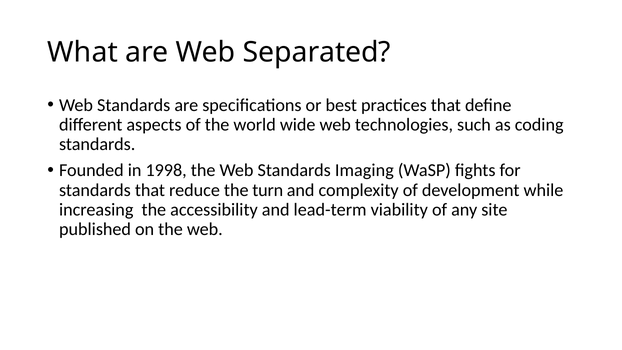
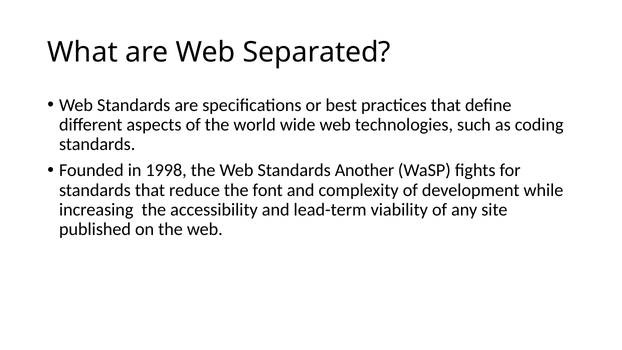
Imaging: Imaging -> Another (364, 170)
turn: turn -> font (268, 190)
